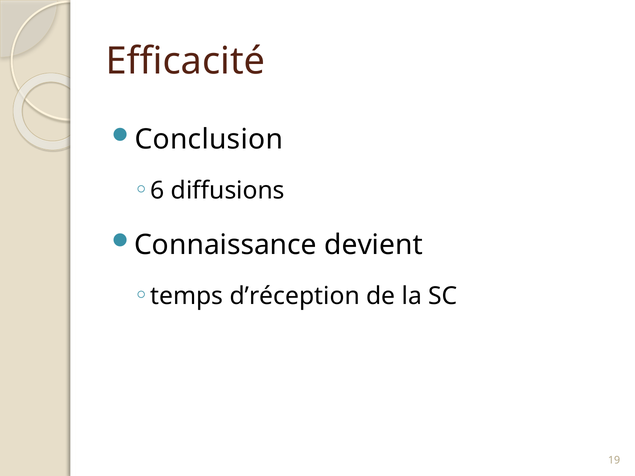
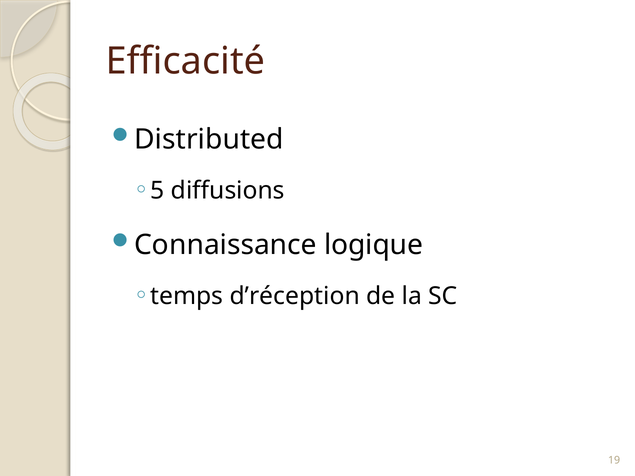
Conclusion: Conclusion -> Distributed (209, 140)
6: 6 -> 5 (157, 191)
devient: devient -> logique (374, 245)
